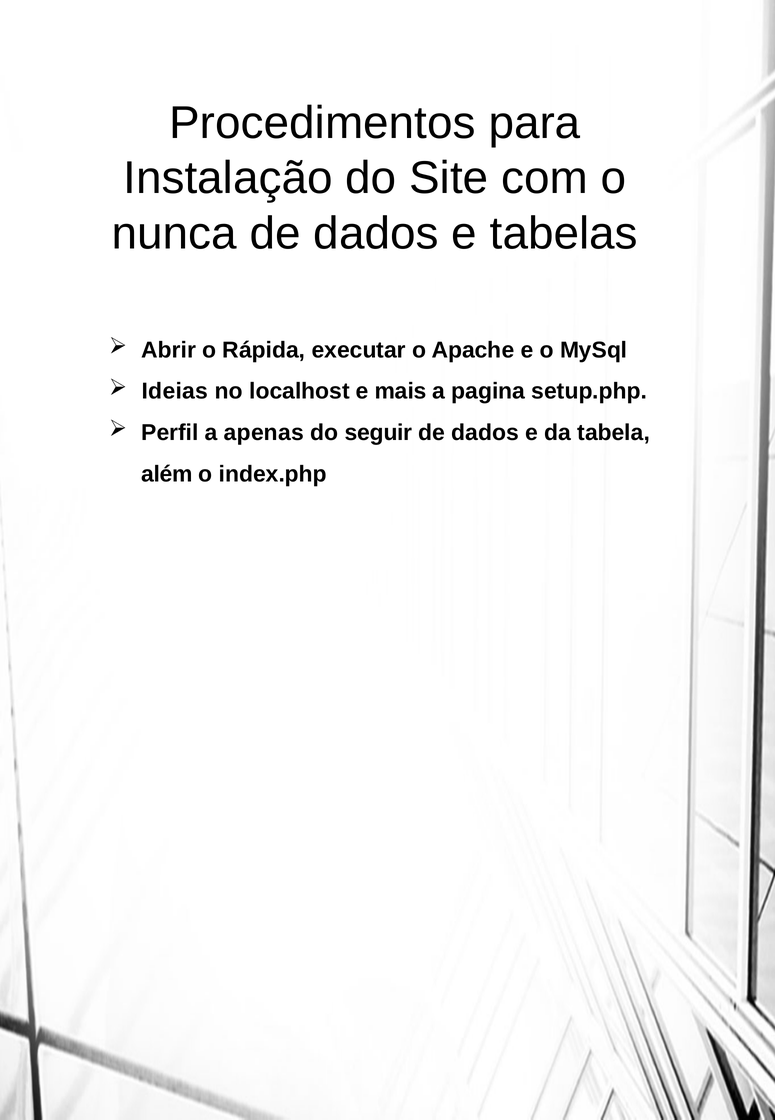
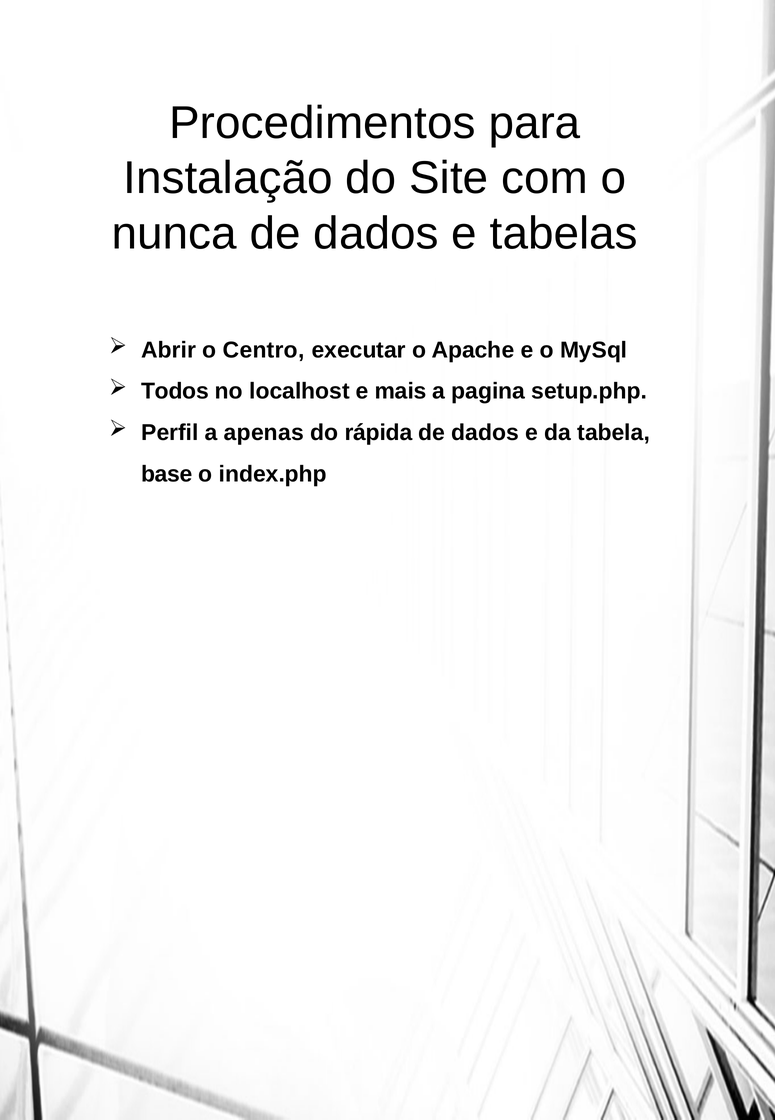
Rápida: Rápida -> Centro (264, 350)
Ideias: Ideias -> Todos (175, 391)
seguir: seguir -> rápida (378, 432)
além: além -> base (167, 474)
